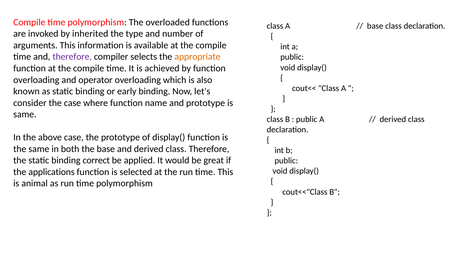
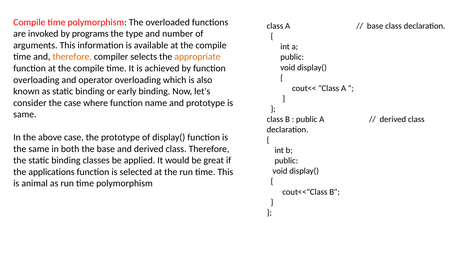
inherited: inherited -> programs (90, 34)
therefore colour: purple -> orange (72, 57)
correct: correct -> classes (96, 161)
